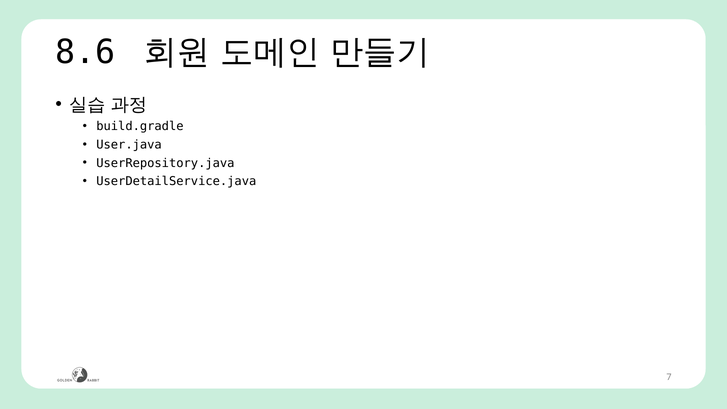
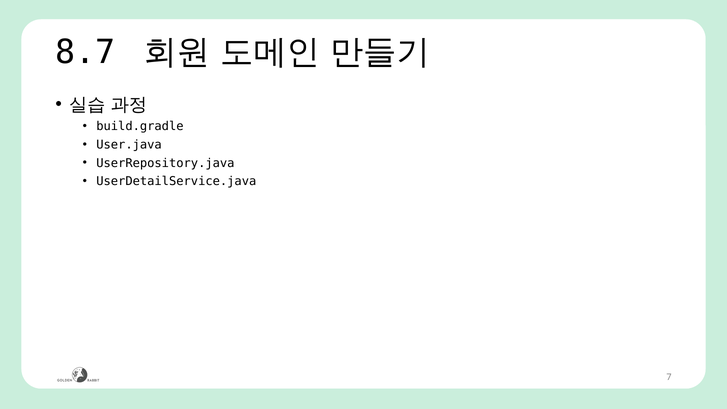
8.6: 8.6 -> 8.7 (85, 52)
